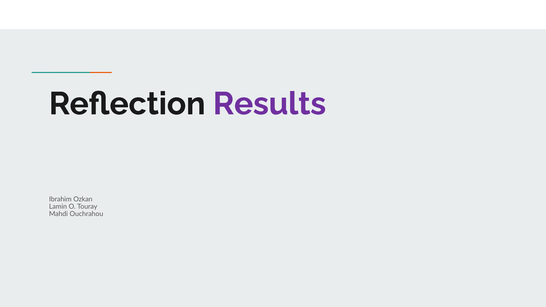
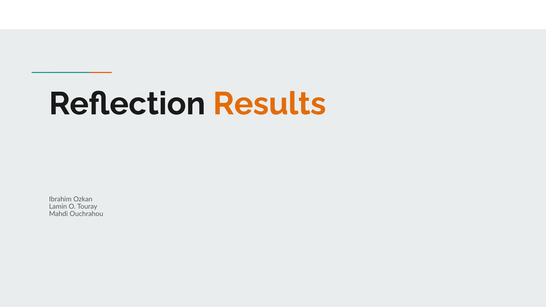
Results colour: purple -> orange (270, 104)
